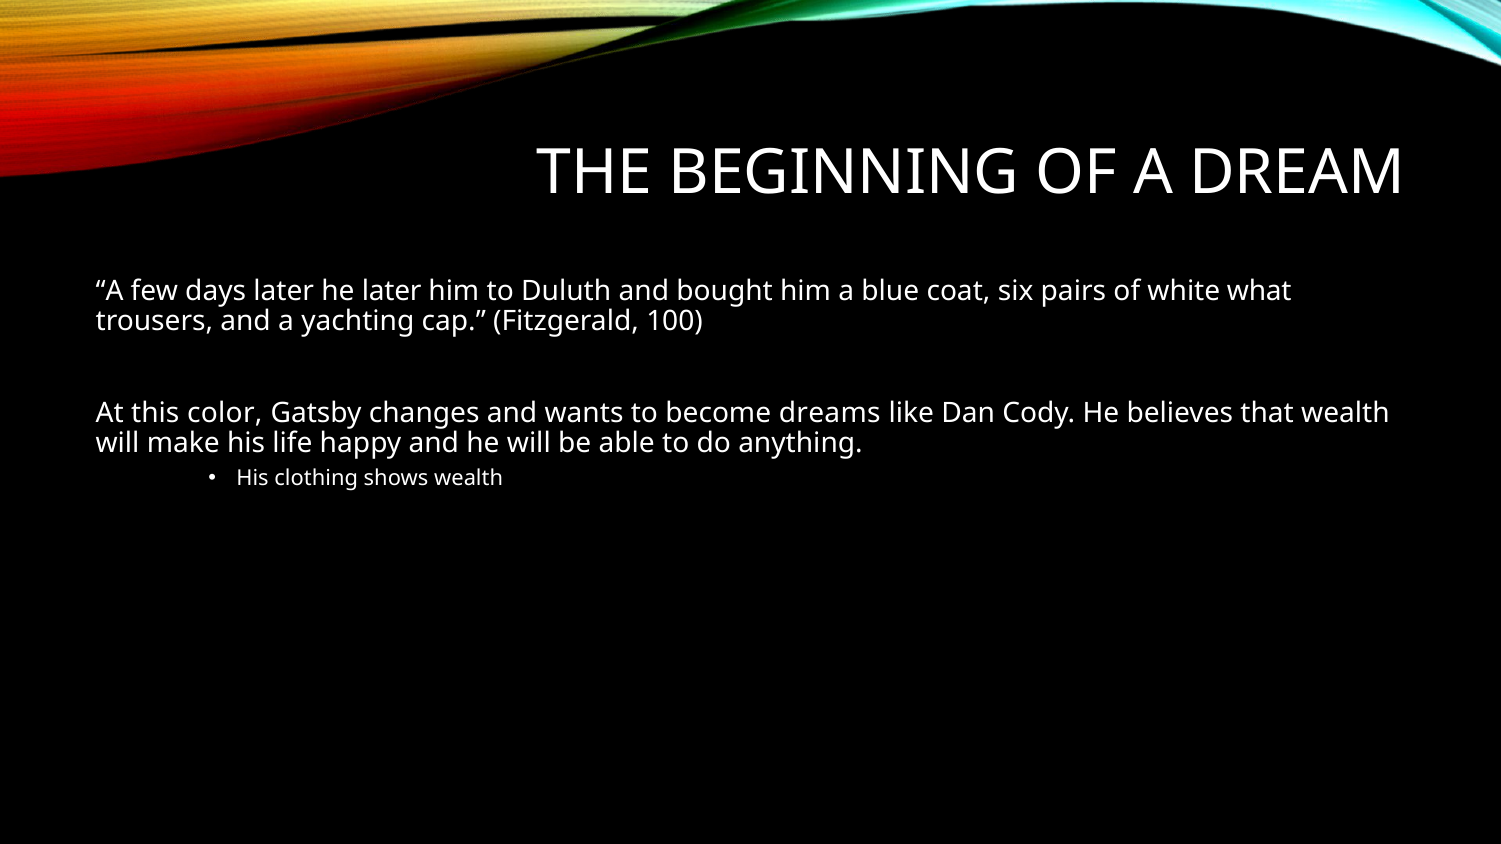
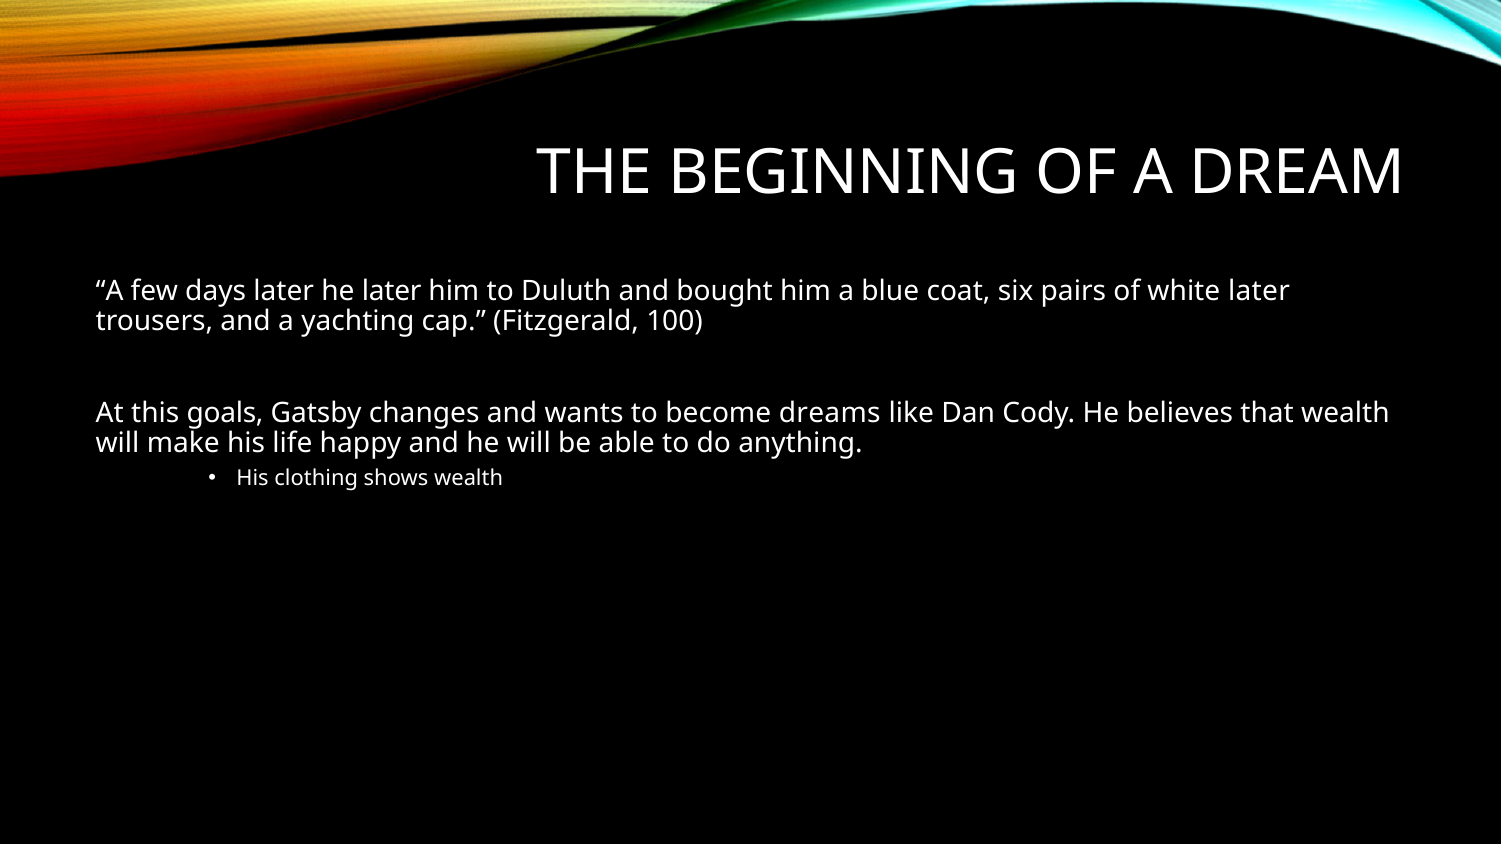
white what: what -> later (1259, 291)
color: color -> goals (225, 413)
